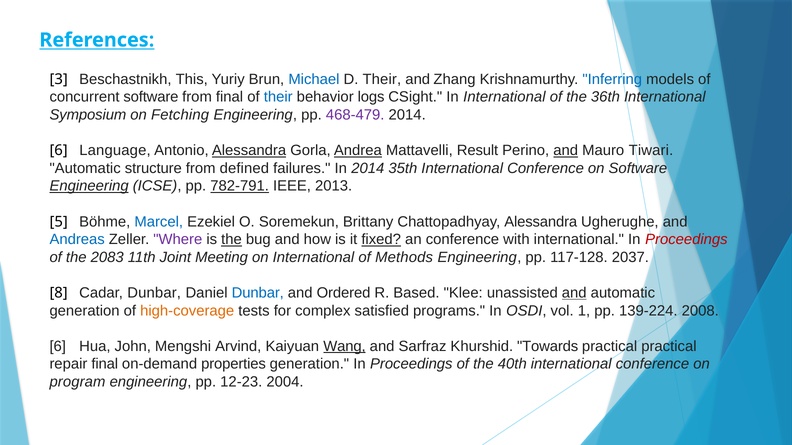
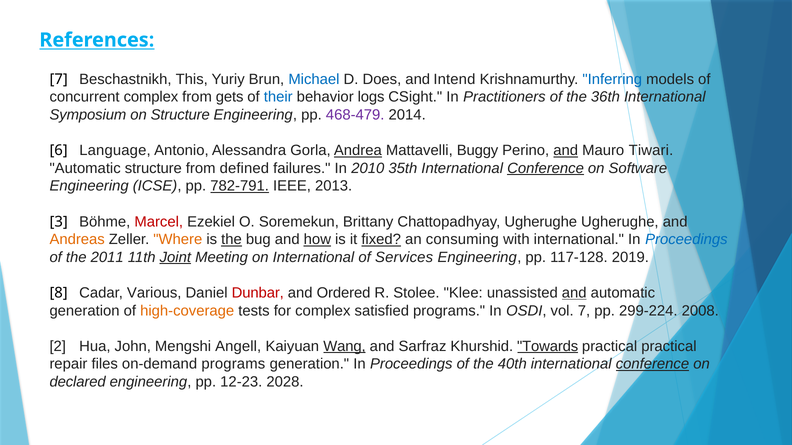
3: 3 -> 7 (59, 79)
D Their: Their -> Does (382, 79)
Zhang: Zhang -> Intend (454, 79)
concurrent software: software -> complex (151, 97)
from final: final -> gets (230, 97)
In International: International -> Practitioners (504, 97)
on Fetching: Fetching -> Structure (180, 115)
Alessandra underline: present -> none (249, 151)
Result: Result -> Buggy (478, 151)
In 2014: 2014 -> 2010 (368, 168)
Conference underline: none -> present (546, 168)
Engineering underline: present -> none (89, 186)
5: 5 -> 3 (59, 222)
Marcel colour: blue -> red (159, 222)
Chattopadhyay Alessandra: Alessandra -> Ugherughe (541, 222)
Andreas colour: blue -> orange (77, 240)
Where colour: purple -> orange (178, 240)
how underline: none -> present (317, 240)
an conference: conference -> consuming (462, 240)
Proceedings colour: red -> blue (686, 240)
2083: 2083 -> 2011 (107, 258)
Joint underline: none -> present (175, 258)
Methods: Methods -> Services (404, 258)
2037: 2037 -> 2019 (630, 258)
Cadar Dunbar: Dunbar -> Various (154, 293)
Dunbar colour: blue -> red (258, 293)
Based: Based -> Stolee (416, 293)
vol 1: 1 -> 7 (584, 311)
139-224: 139-224 -> 299-224 (648, 311)
6: 6 -> 2 (58, 347)
Arvind: Arvind -> Angell (238, 347)
Towards underline: none -> present (548, 347)
repair final: final -> files (105, 364)
on-demand properties: properties -> programs (233, 364)
conference underline: none -> present (652, 364)
program: program -> declared (78, 382)
2004: 2004 -> 2028 (285, 382)
